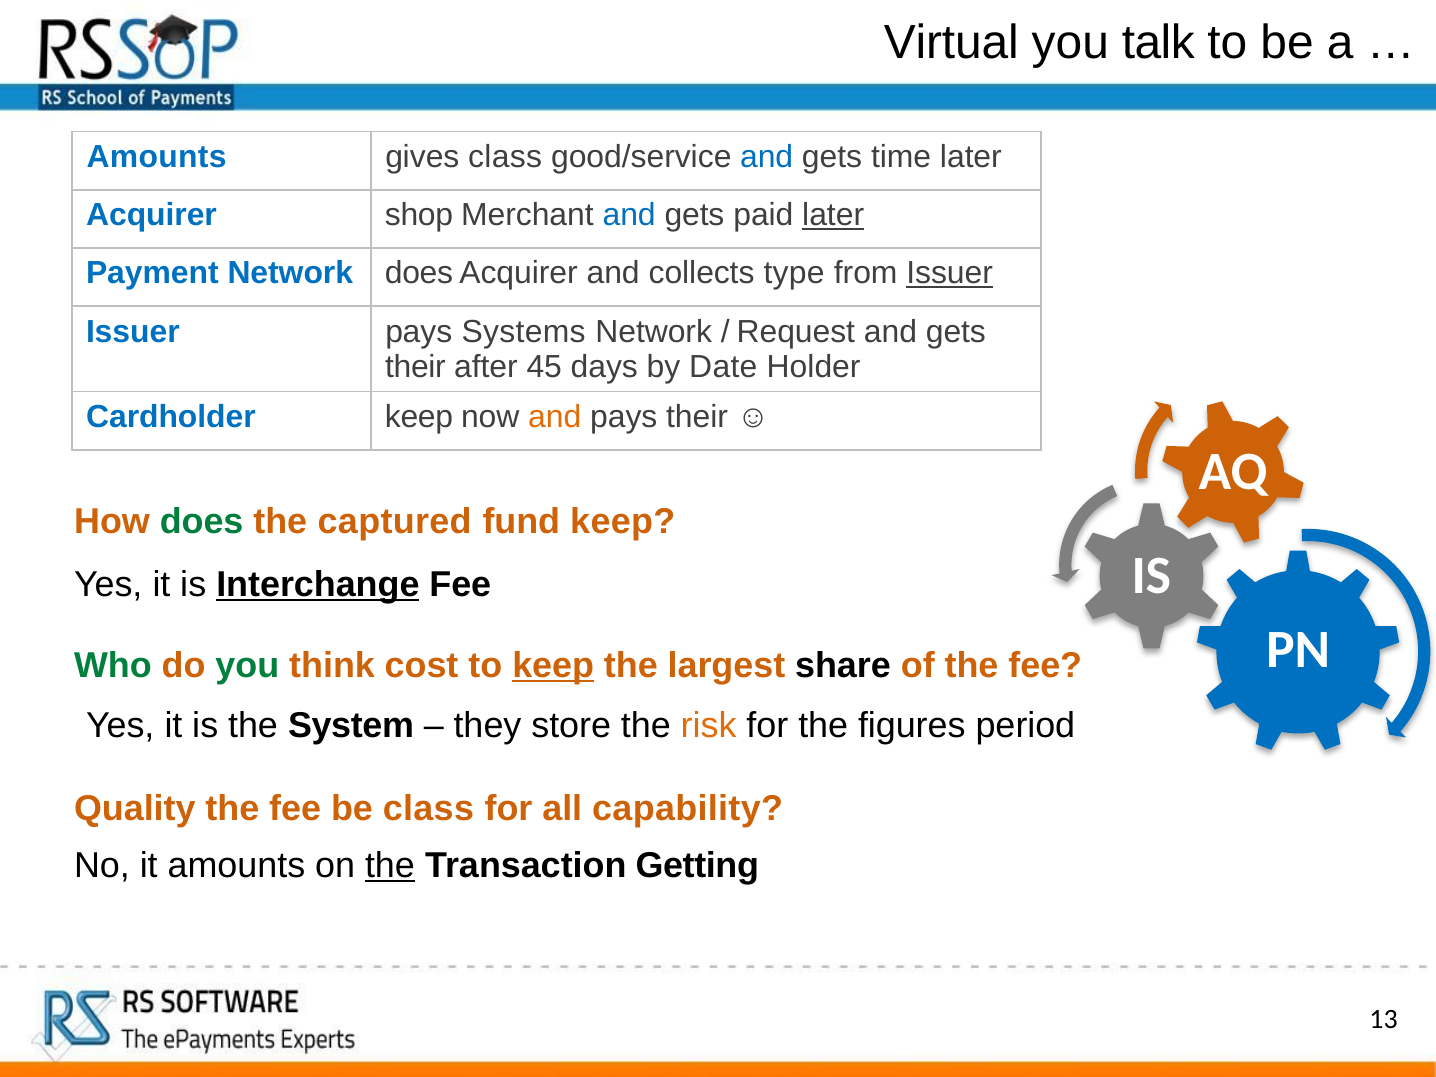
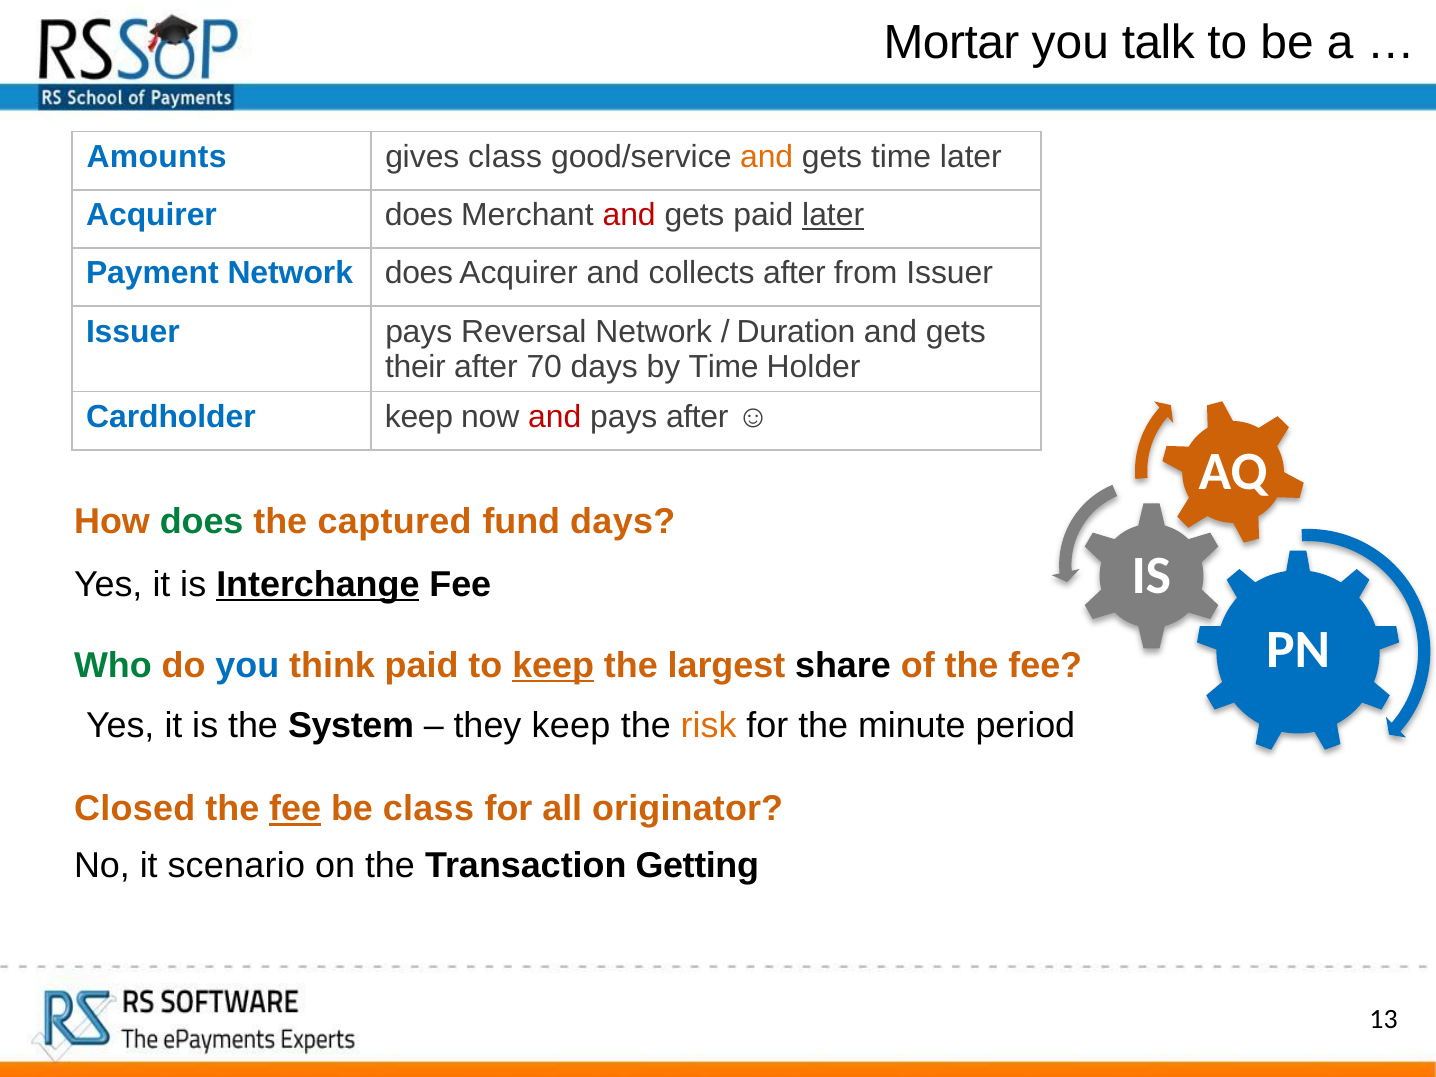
Virtual: Virtual -> Mortar (951, 43)
and colour: blue -> orange (767, 157)
Acquirer shop: shop -> does (419, 215)
and colour: blue -> red (629, 215)
collects type: type -> after (794, 273)
Issuer underline: present -> none (950, 273)
Systems: Systems -> Reversal (524, 332)
Request: Request -> Duration (796, 332)
45: 45 -> 70 (544, 367)
by Date: Date -> Time (724, 367)
and colour: orange -> red (555, 417)
pays their: their -> after (697, 417)
fund keep: keep -> days (623, 522)
you colour: green -> blue (247, 665)
think cost: cost -> paid (422, 665)
they store: store -> keep (571, 725)
figures: figures -> minute (912, 725)
Quality: Quality -> Closed (135, 809)
fee underline: none -> present (295, 809)
capability: capability -> originator (688, 809)
it amounts: amounts -> scenario (236, 866)
the underline: present -> none (390, 866)
